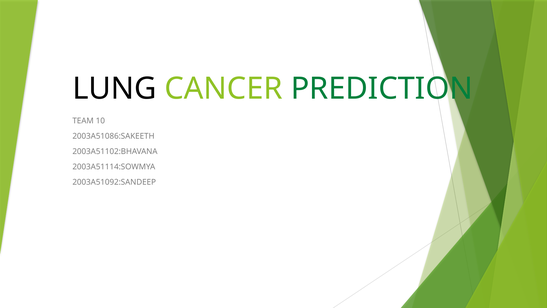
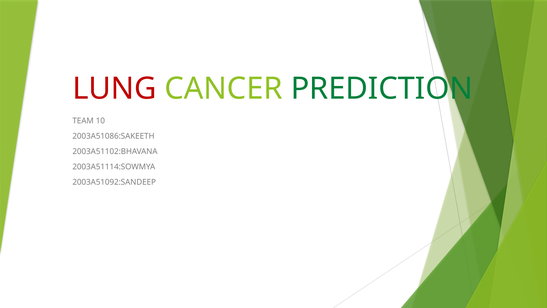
LUNG colour: black -> red (115, 89)
